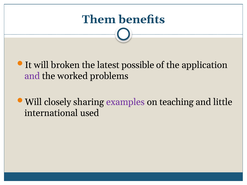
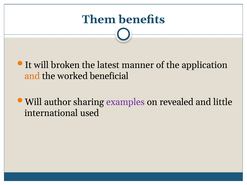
possible: possible -> manner (138, 65)
and colour: purple -> orange (32, 76)
problems: problems -> beneficial (109, 76)
closely: closely -> author (58, 102)
teaching: teaching -> revealed (177, 102)
